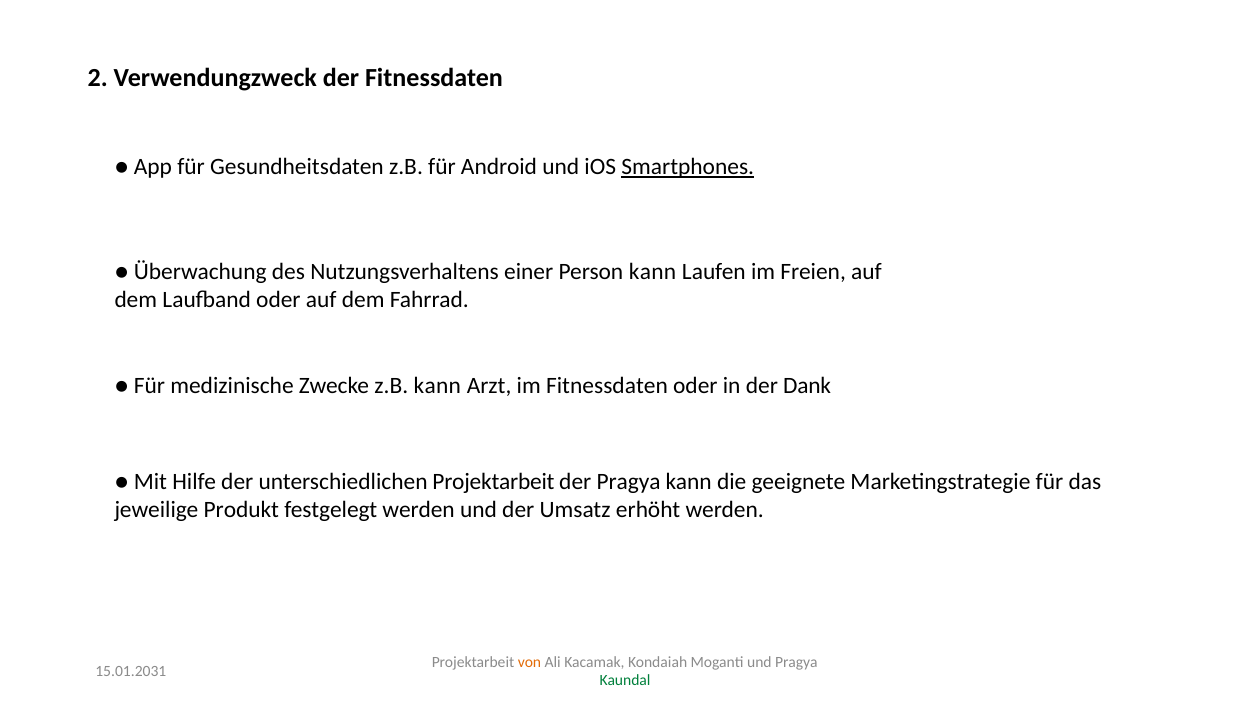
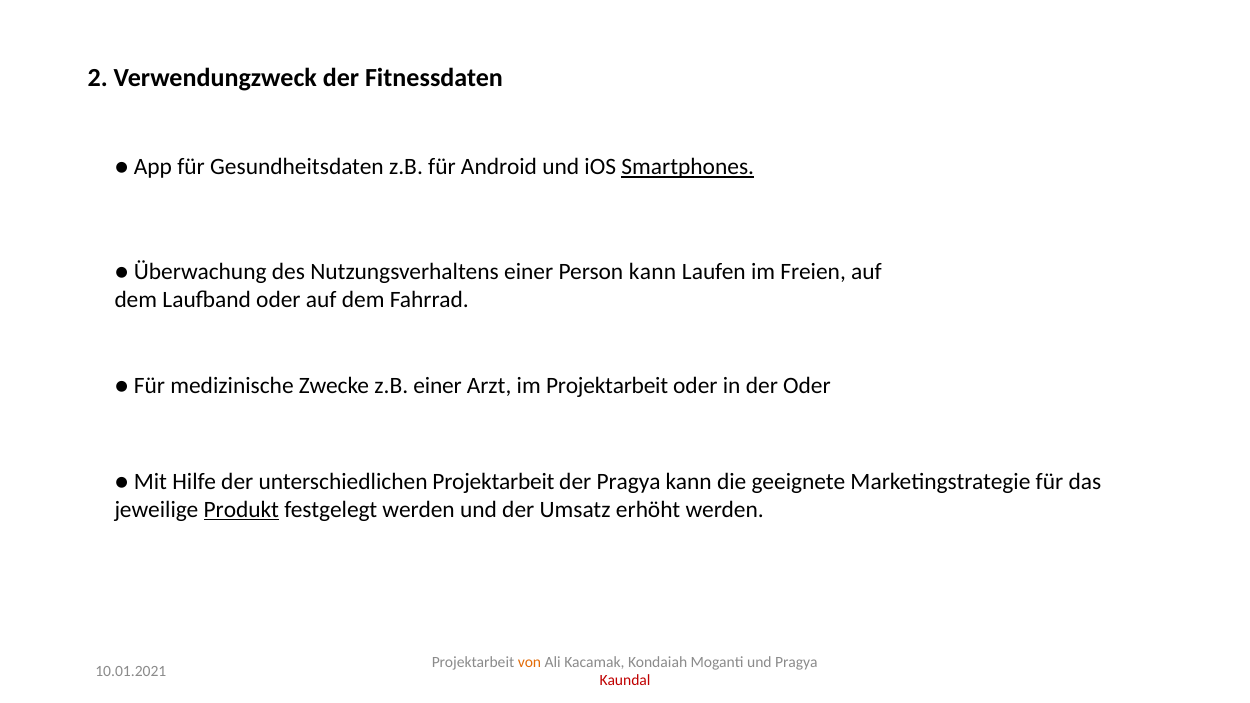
z.B kann: kann -> einer (438, 386)
im Fitnessdaten: Fitnessdaten -> Projektarbeit (607, 386)
der Dank: Dank -> Oder (807, 386)
Produkt underline: none -> present (241, 509)
15.01.2031: 15.01.2031 -> 10.01.2021 (131, 671)
Kaundal colour: green -> red (625, 681)
